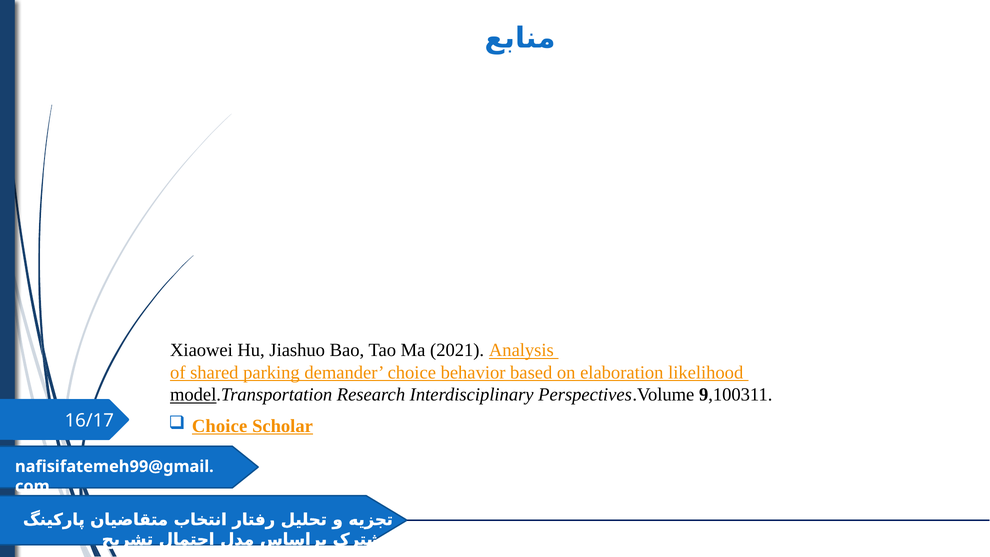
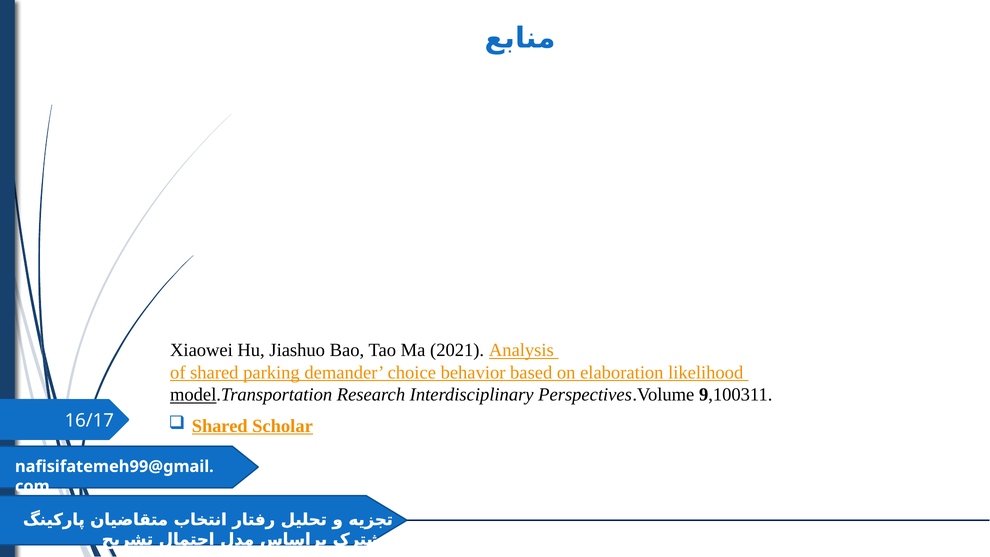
Choice: Choice -> Shared (220, 426)
